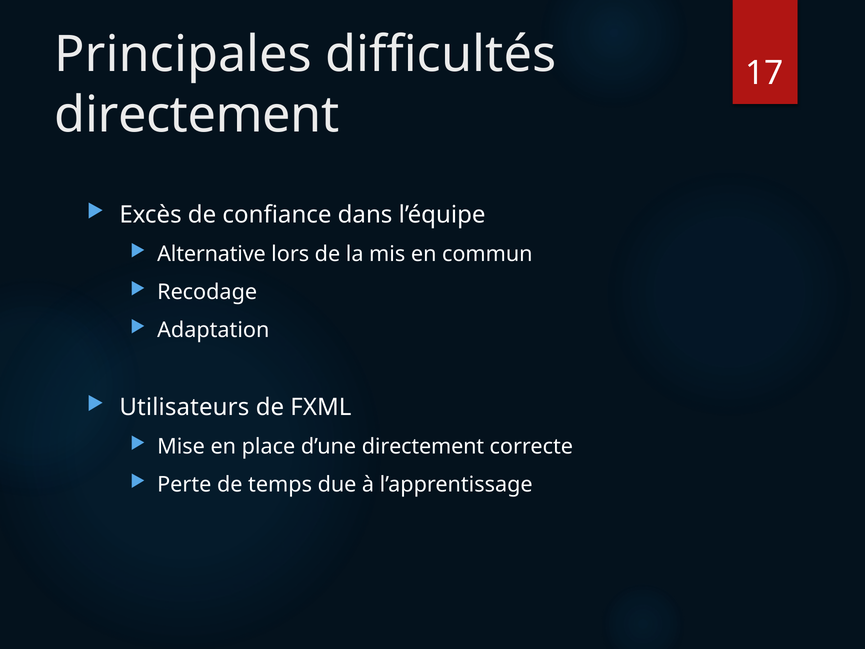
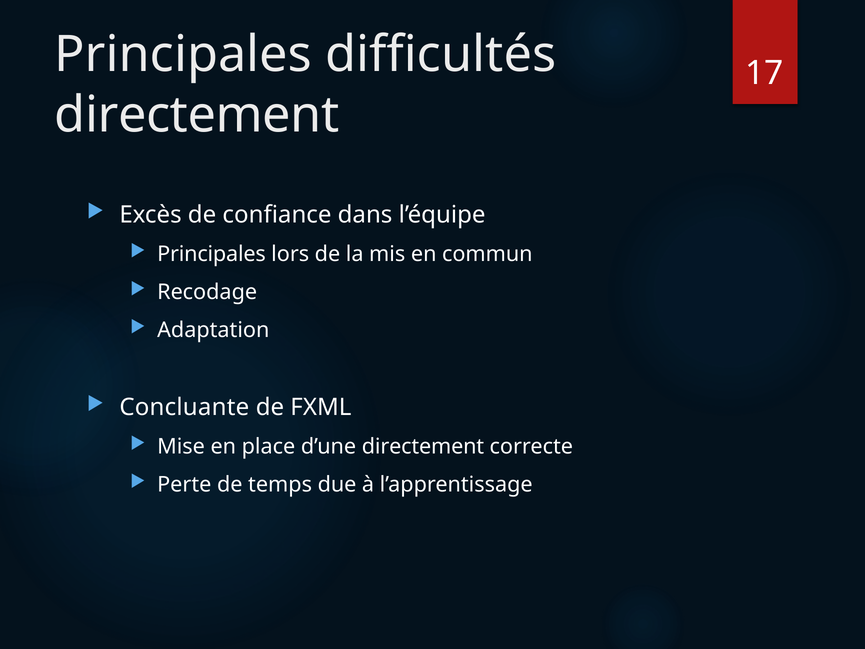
Alternative: Alternative -> Principales (212, 254)
Utilisateurs: Utilisateurs -> Concluante (184, 407)
